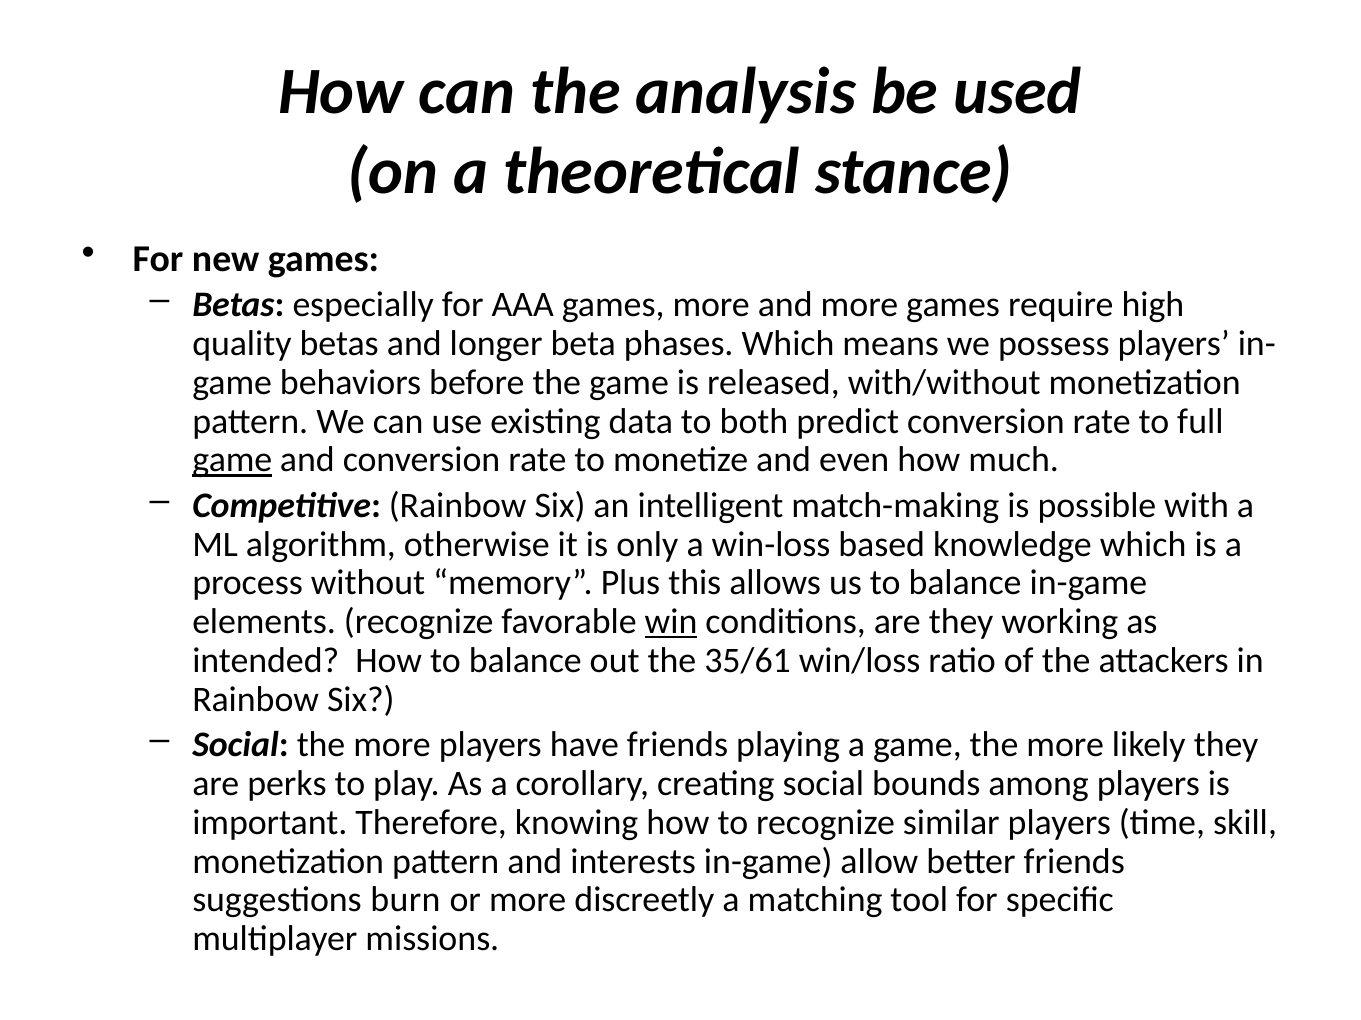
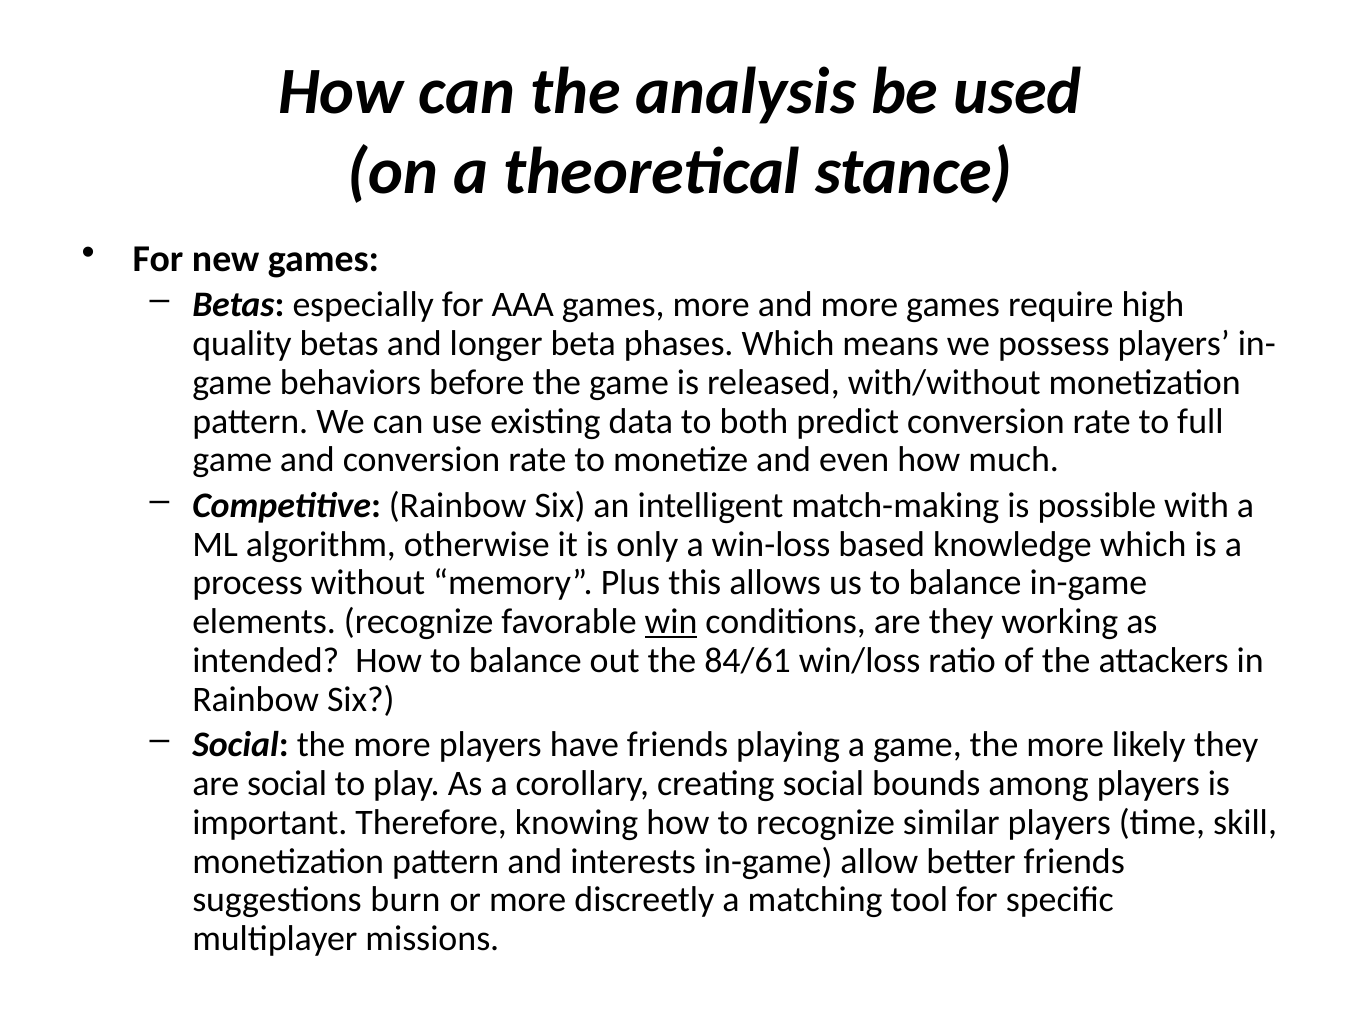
game underline: present -> none (232, 460)
35/61: 35/61 -> 84/61 (748, 661)
are perks: perks -> social (287, 784)
